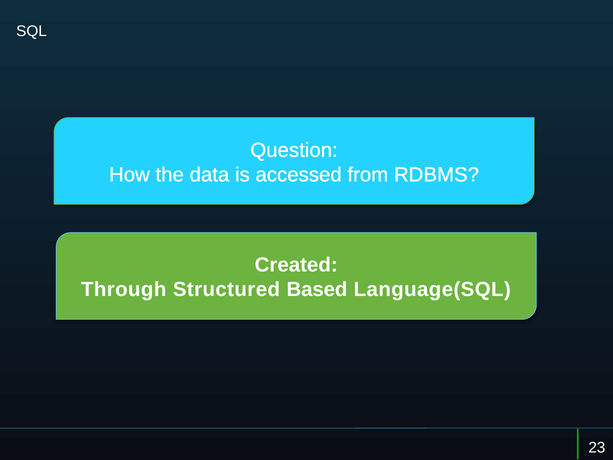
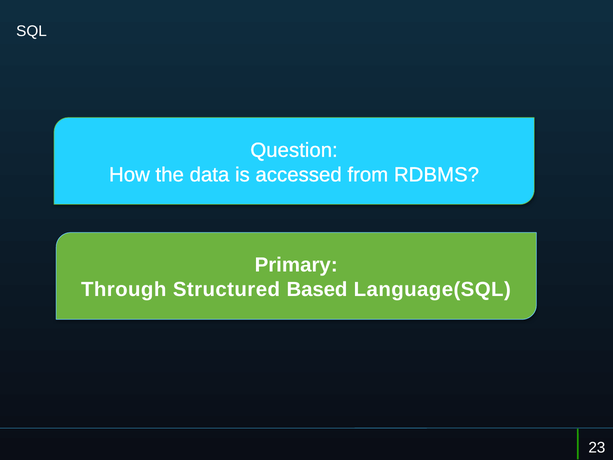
Created: Created -> Primary (296, 265)
